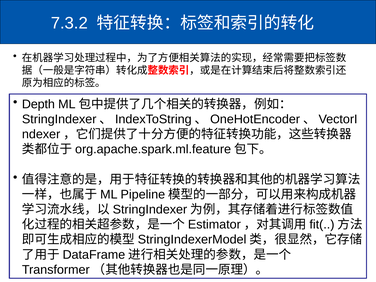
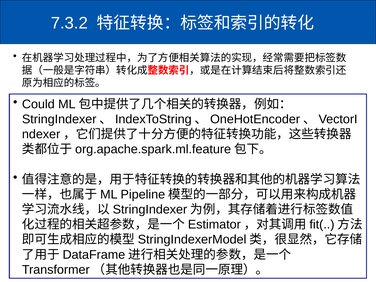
Depth: Depth -> Could (38, 104)
